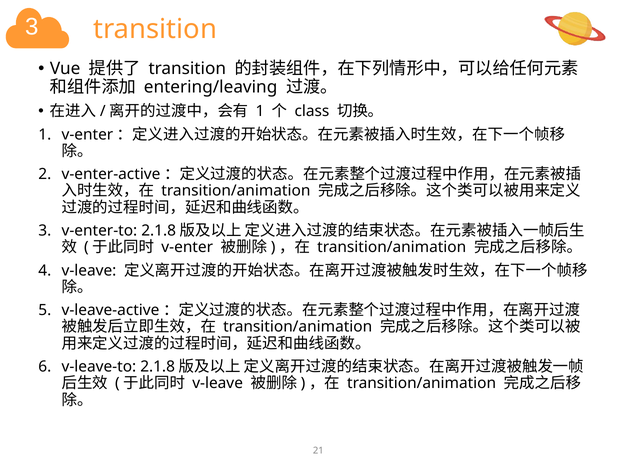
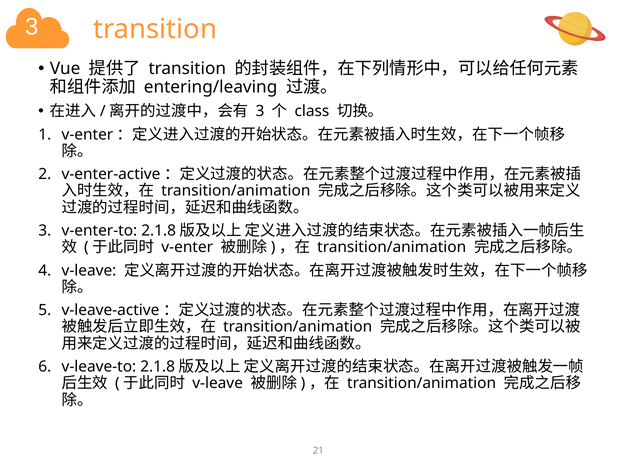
1: 1 -> 3 (260, 111)
